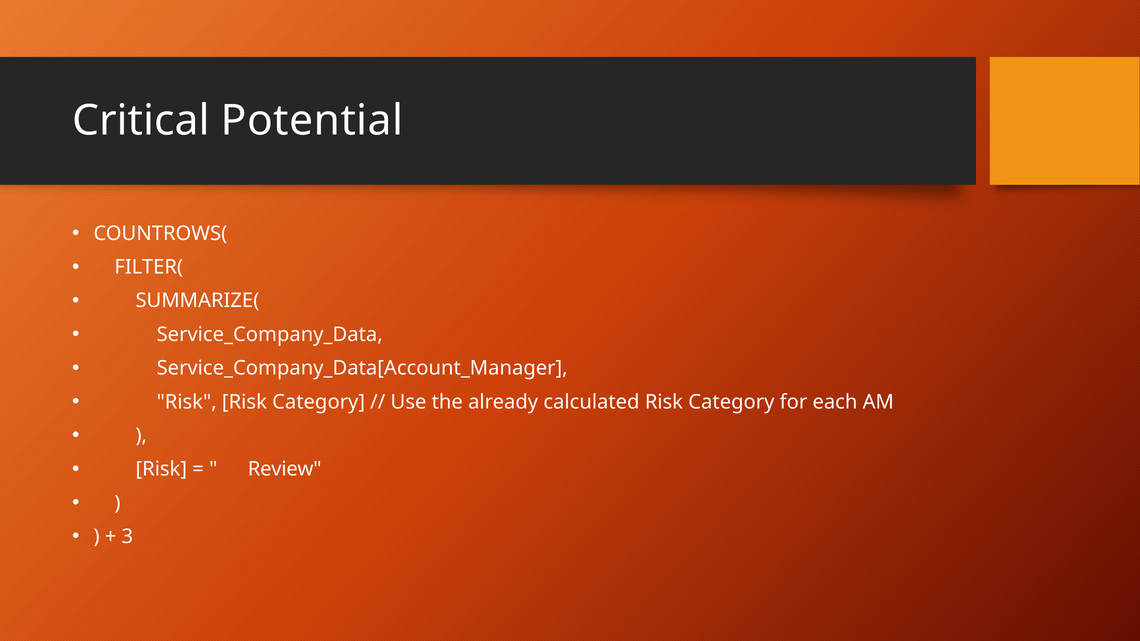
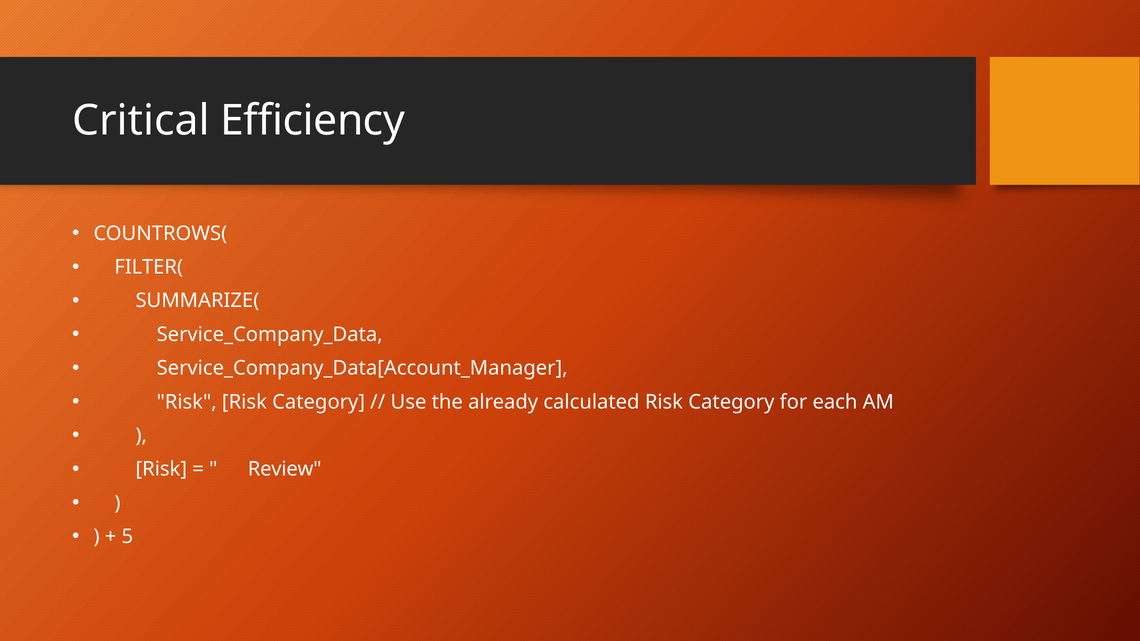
Potential: Potential -> Efficiency (313, 121)
3: 3 -> 5 (127, 537)
